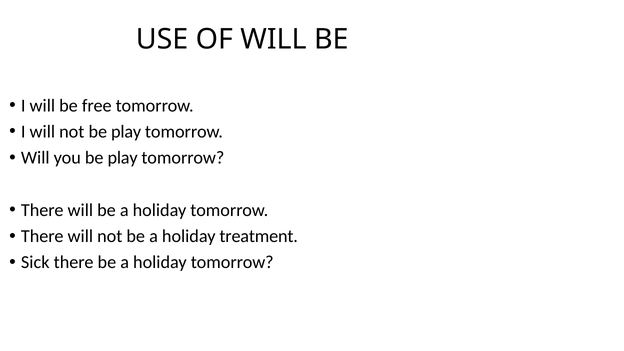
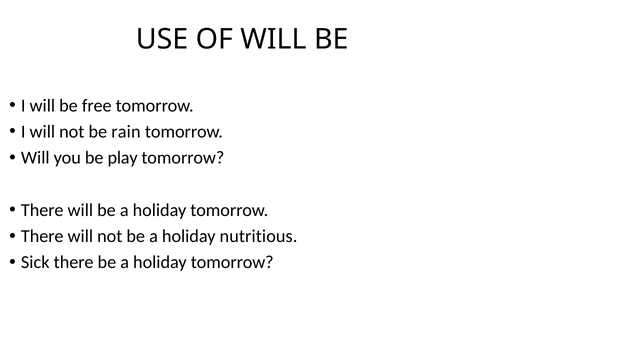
not be play: play -> rain (126, 132)
treatment: treatment -> nutritious (259, 236)
